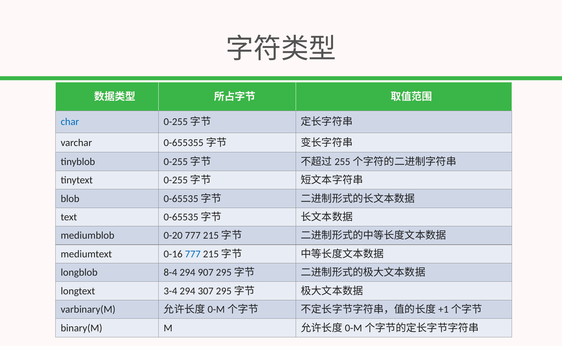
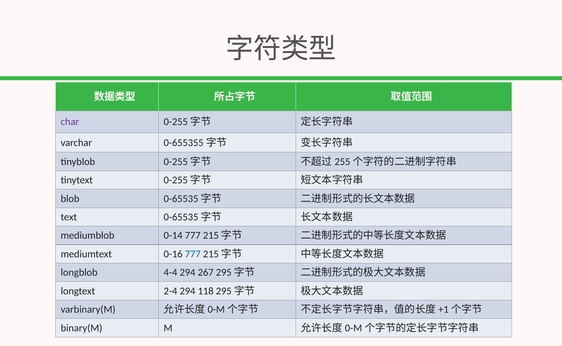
char colour: blue -> purple (70, 122)
0-20: 0-20 -> 0-14 (173, 235)
8-4: 8-4 -> 4-4 (170, 272)
907: 907 -> 267 (206, 272)
3-4: 3-4 -> 2-4 (170, 291)
307: 307 -> 118 (206, 291)
